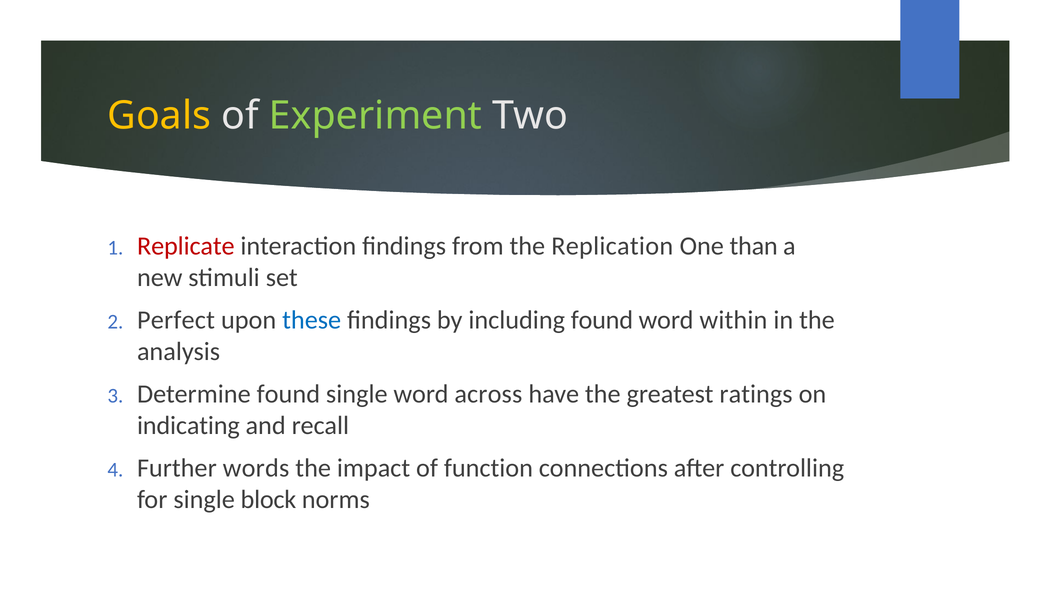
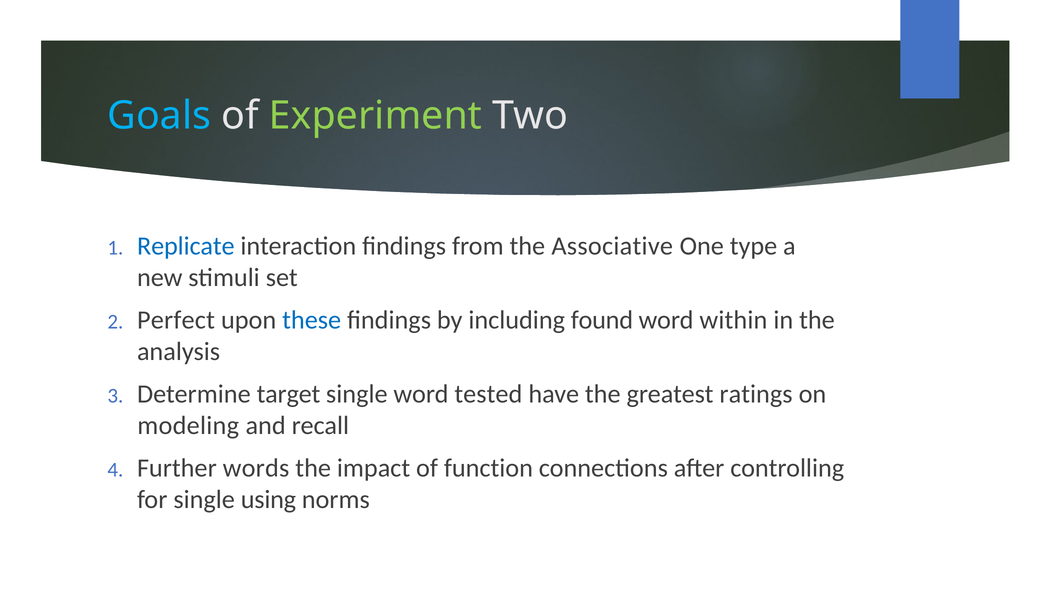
Goals colour: yellow -> light blue (159, 116)
Replicate colour: red -> blue (186, 246)
Replication: Replication -> Associative (612, 246)
than: than -> type (754, 246)
Determine found: found -> target (288, 394)
across: across -> tested (488, 394)
indicating: indicating -> modeling (188, 426)
block: block -> using (268, 500)
